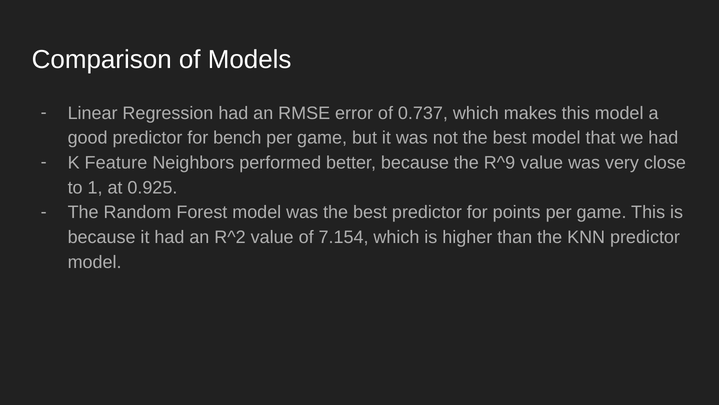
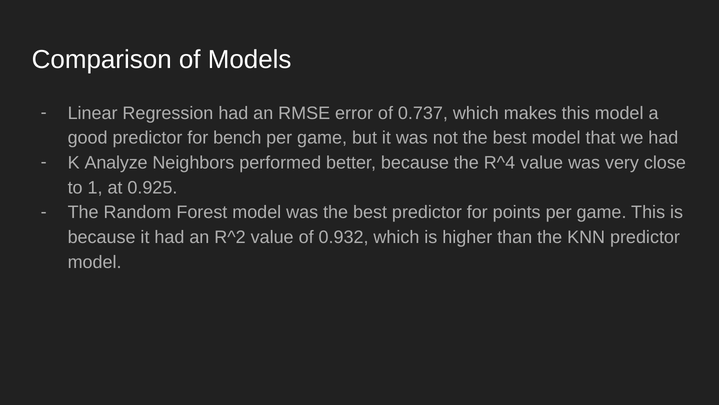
Feature: Feature -> Analyze (116, 163)
R^9: R^9 -> R^4 (499, 163)
7.154: 7.154 -> 0.932 (344, 237)
